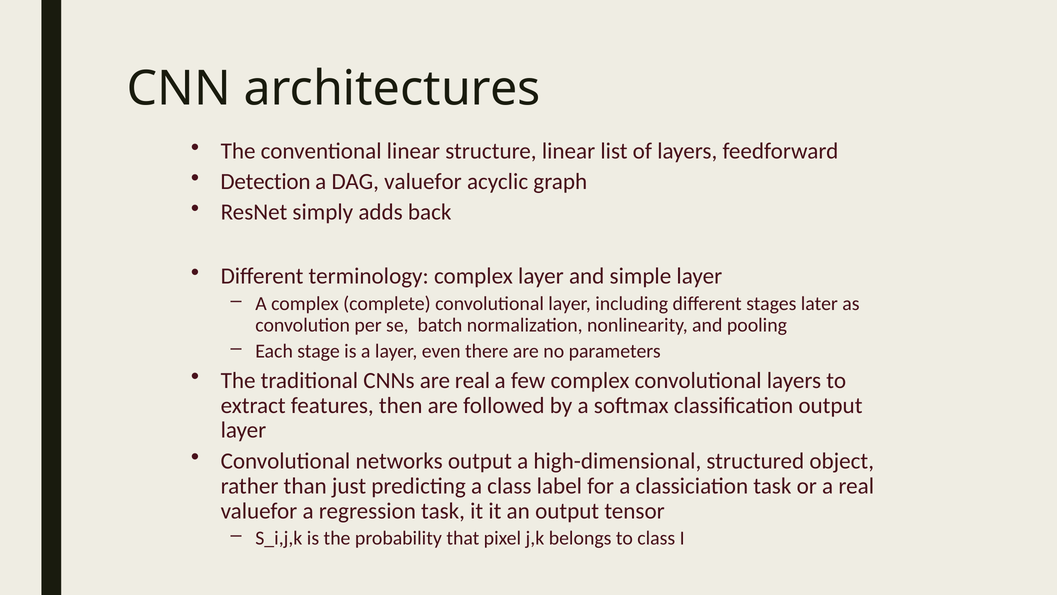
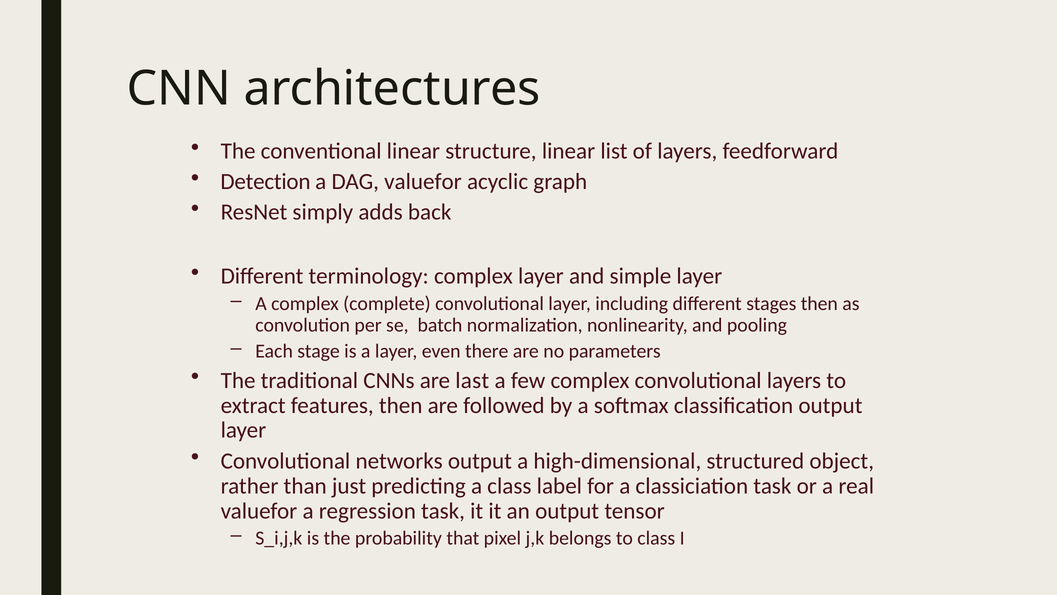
stages later: later -> then (819, 303)
are real: real -> last (472, 380)
